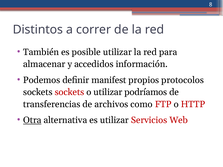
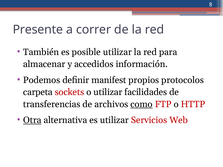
Distintos: Distintos -> Presente (38, 30)
sockets: sockets -> carpeta (38, 92)
podríamos: podríamos -> facilidades (146, 92)
como underline: none -> present (142, 104)
